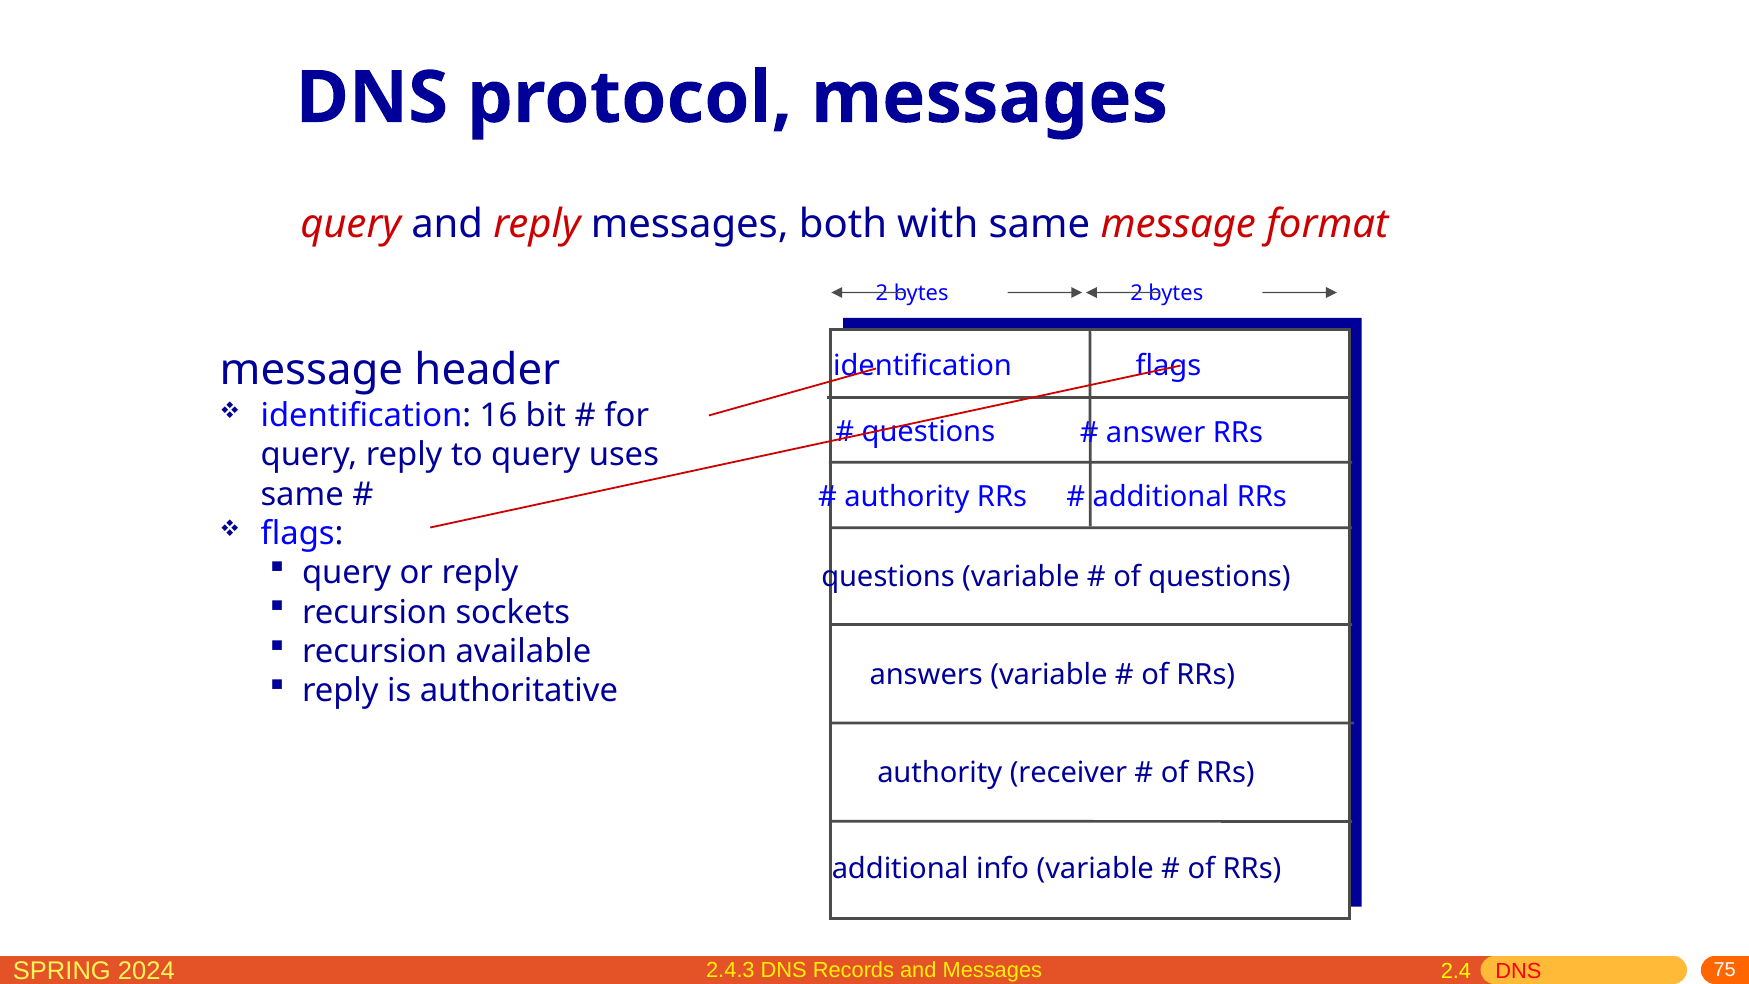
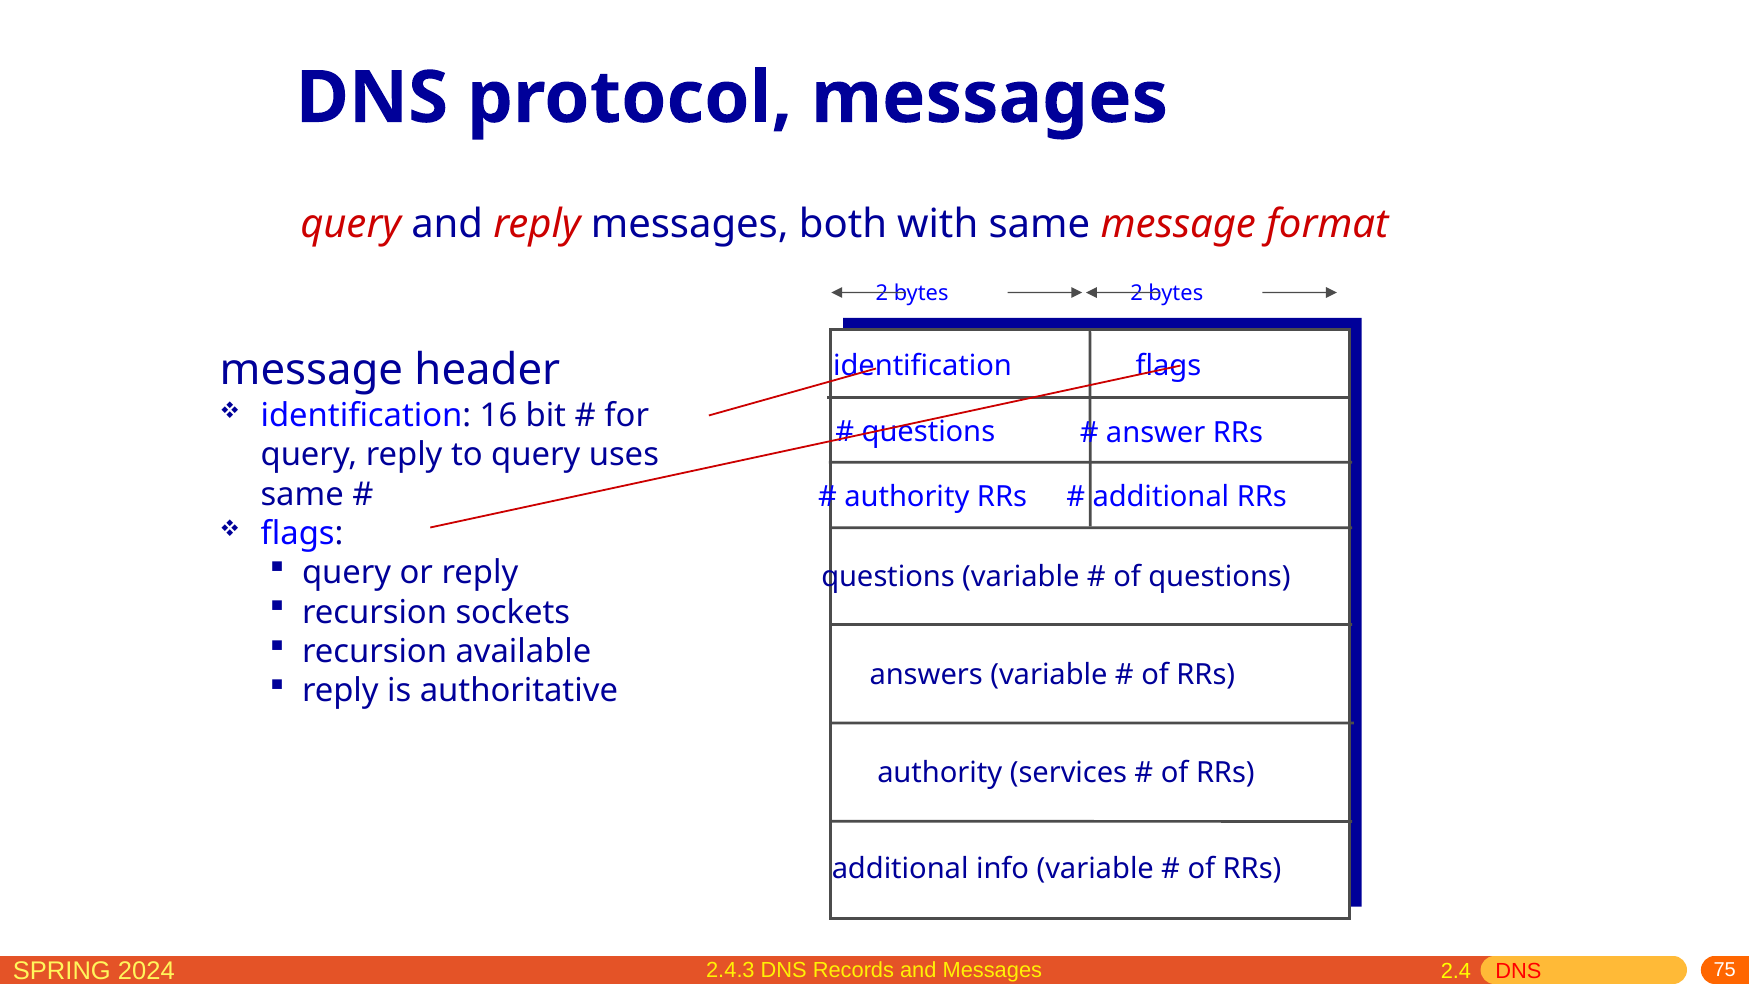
receiver: receiver -> services (1069, 773)
